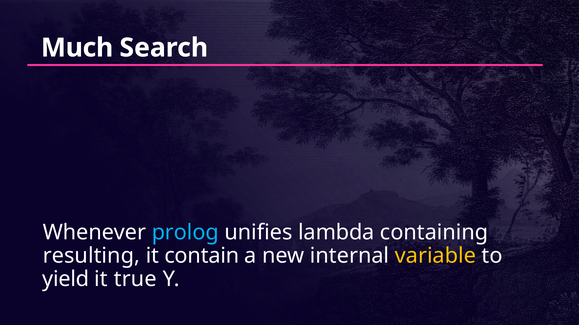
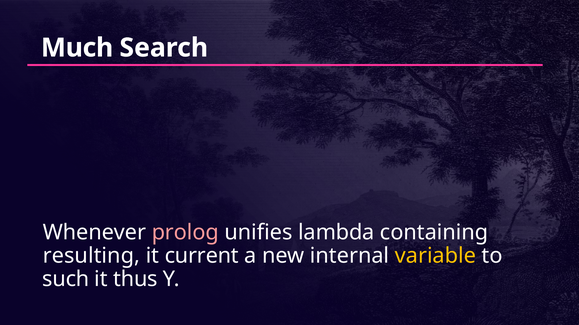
prolog colour: light blue -> pink (185, 233)
contain: contain -> current (202, 256)
yield: yield -> such (66, 280)
true: true -> thus (135, 280)
